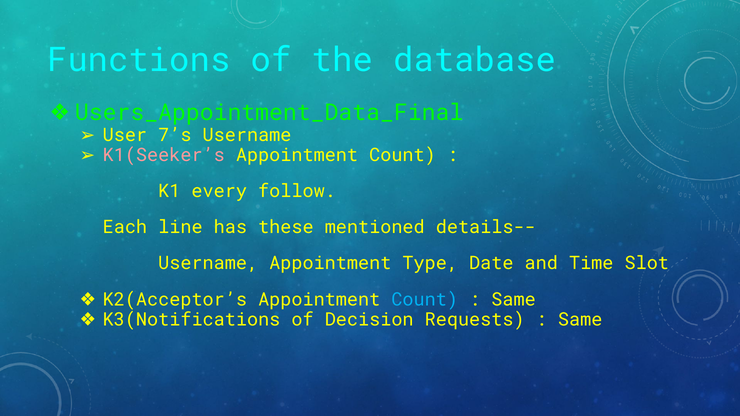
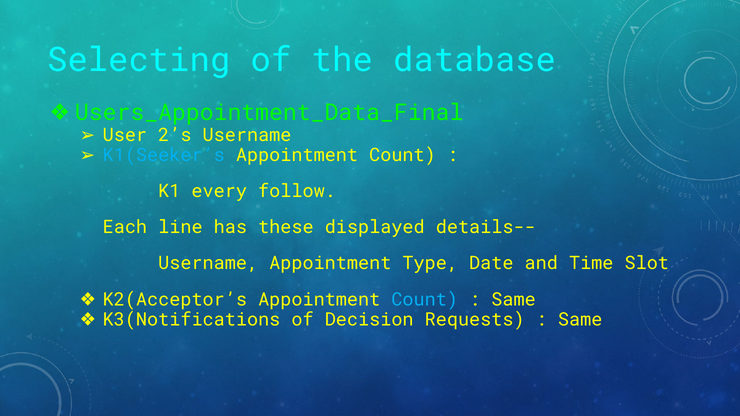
Functions: Functions -> Selecting (139, 60)
7’s: 7’s -> 2’s (175, 135)
K1(Seeker’s colour: pink -> light blue (164, 155)
mentioned: mentioned -> displayed (375, 227)
